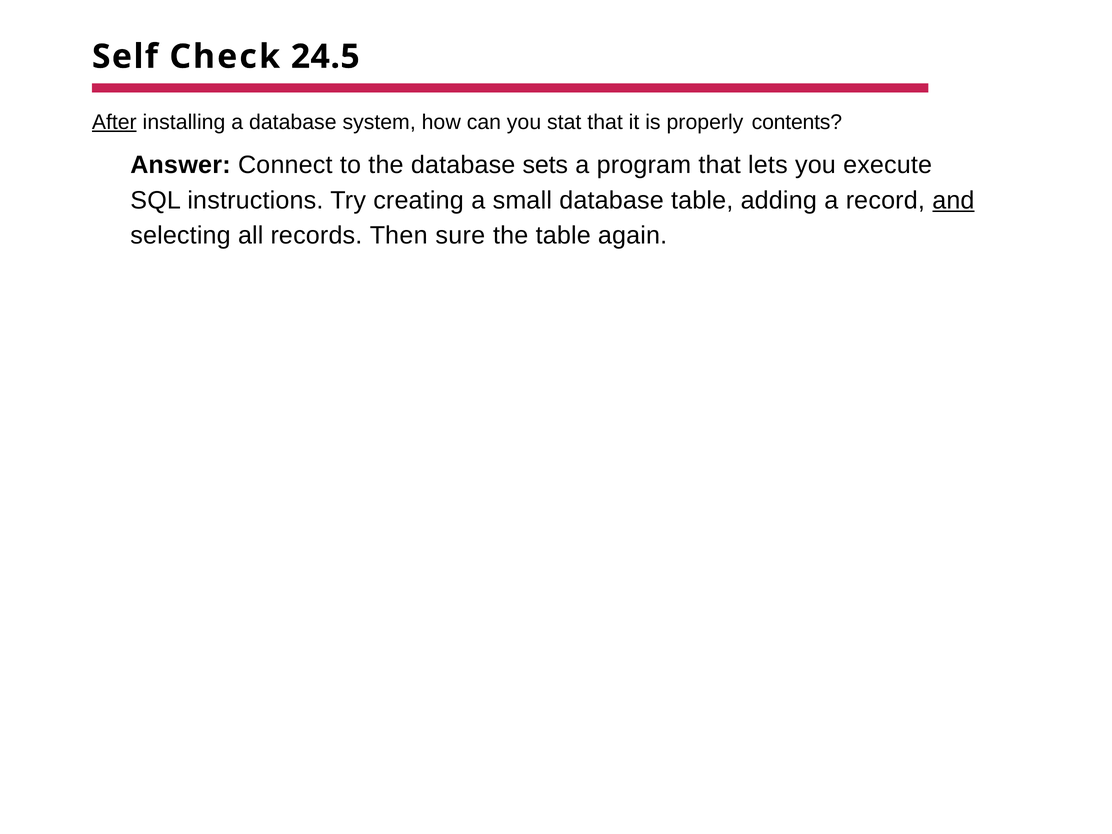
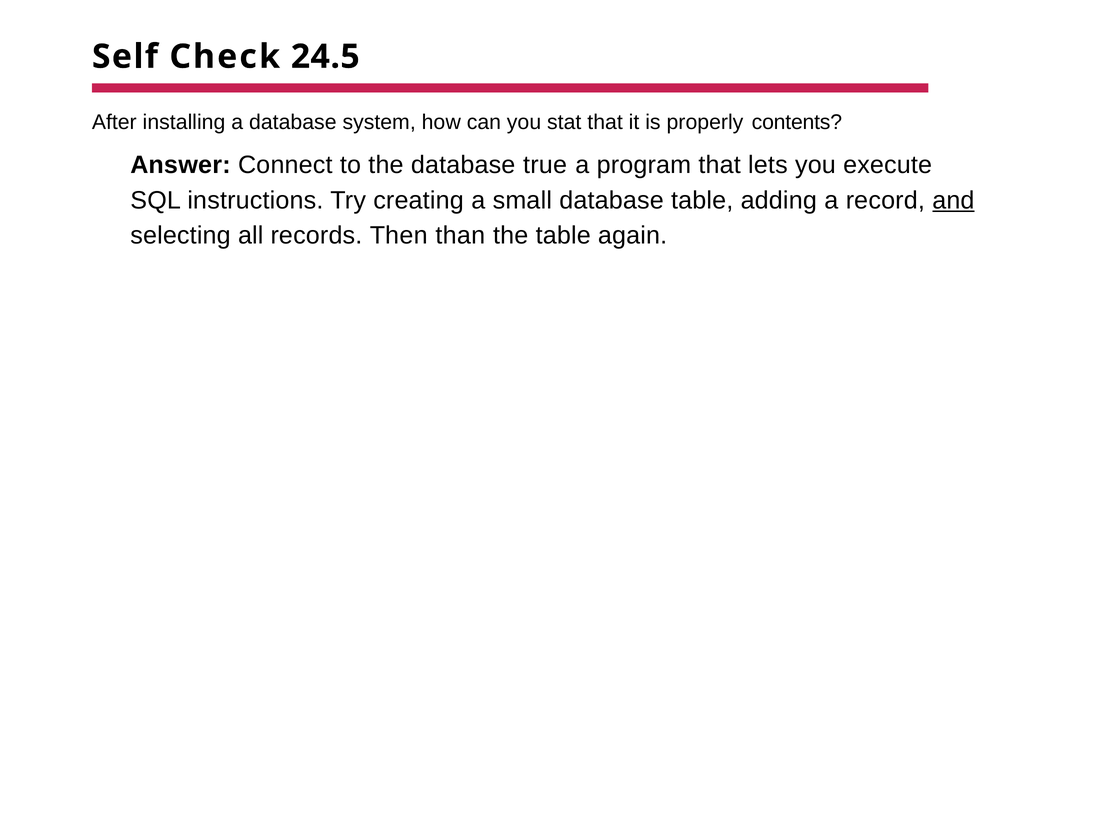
After underline: present -> none (114, 122)
sets: sets -> true (545, 165)
sure: sure -> than (460, 236)
